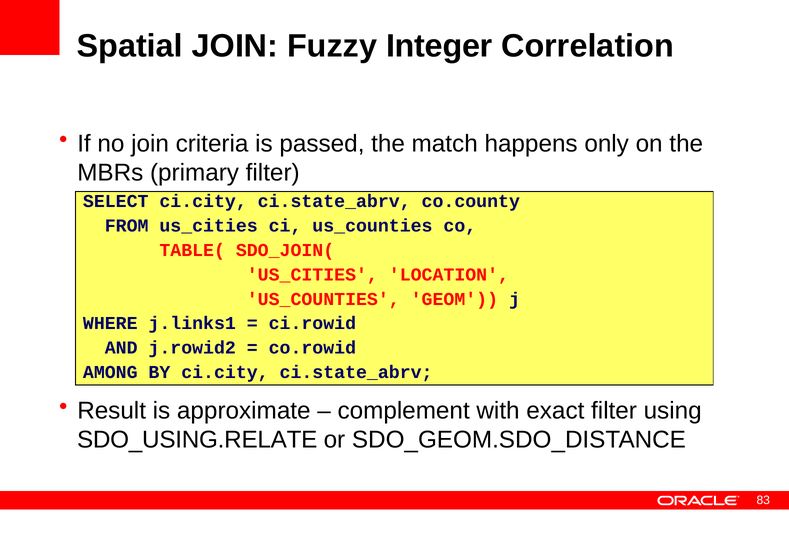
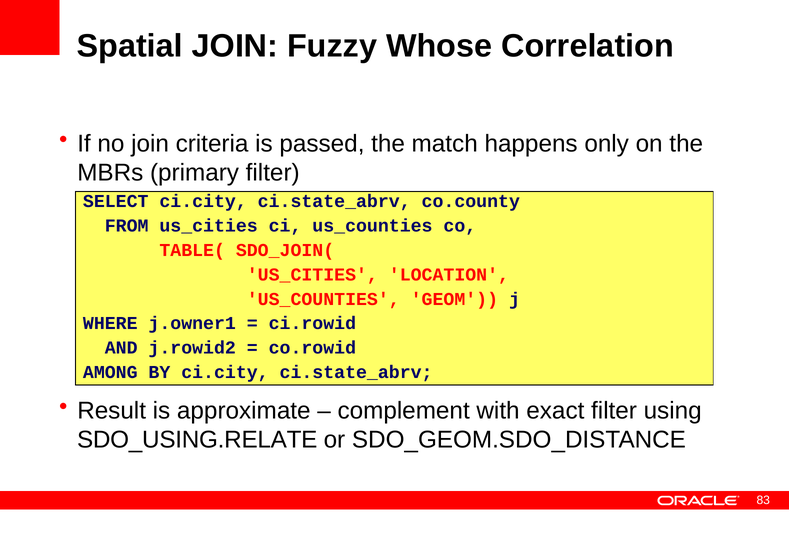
Integer: Integer -> Whose (439, 46)
j.links1: j.links1 -> j.owner1 (192, 324)
